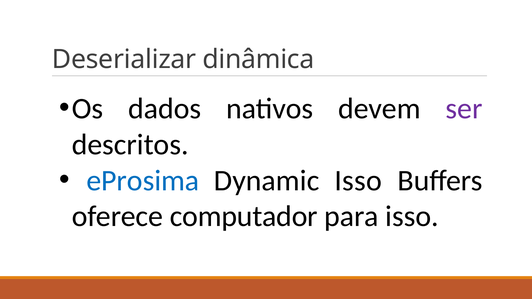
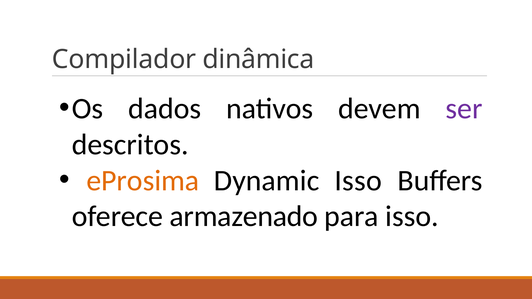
Deserializar: Deserializar -> Compilador (124, 60)
eProsima colour: blue -> orange (143, 181)
computador: computador -> armazenado (244, 217)
